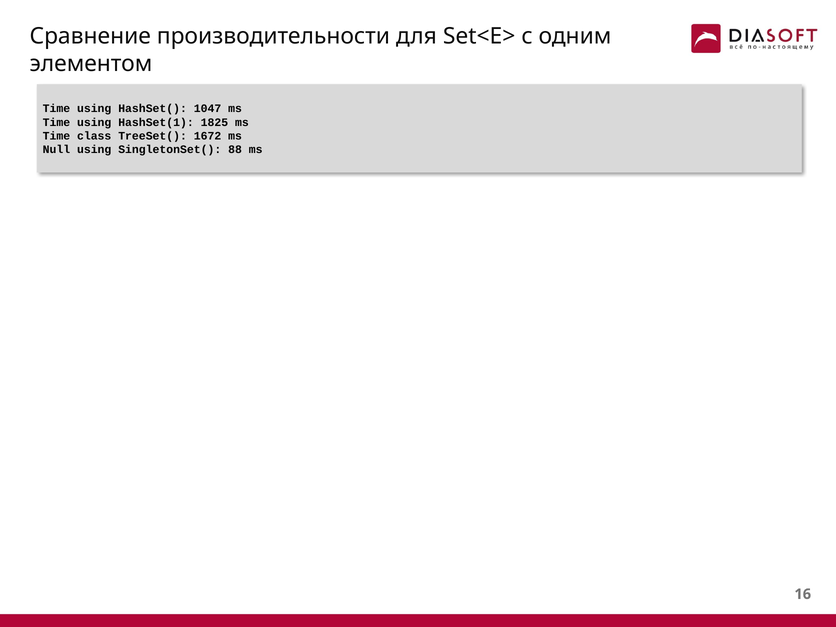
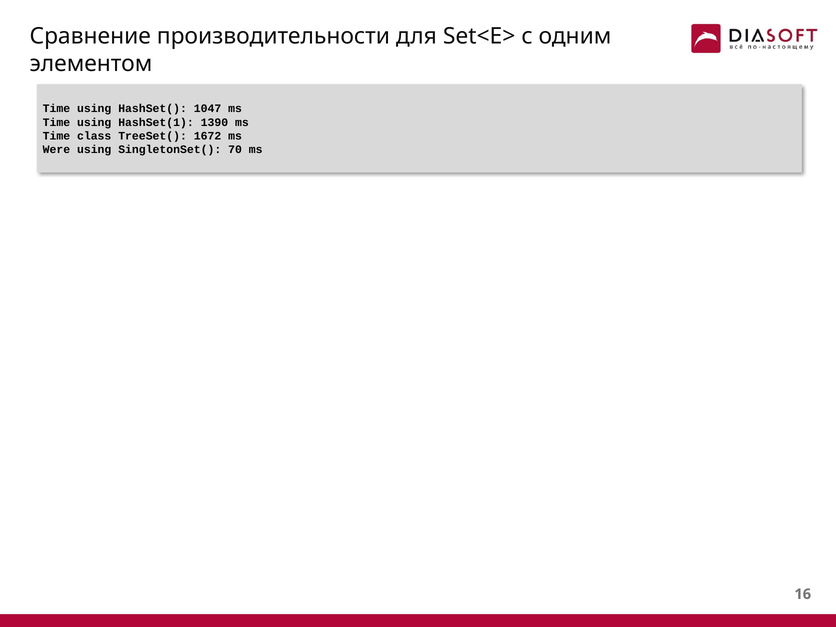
1825: 1825 -> 1390 (214, 122)
Null: Null -> Were (56, 150)
88: 88 -> 70 (235, 150)
